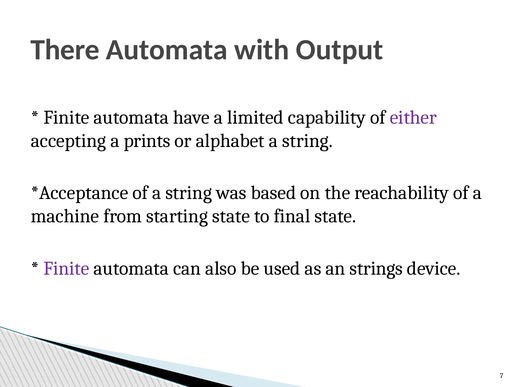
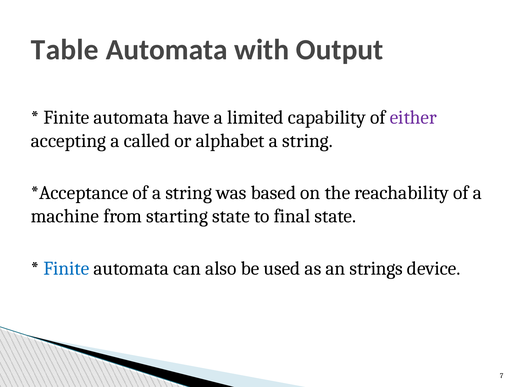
There: There -> Table (65, 50)
prints: prints -> called (147, 141)
Finite colour: purple -> blue (66, 268)
